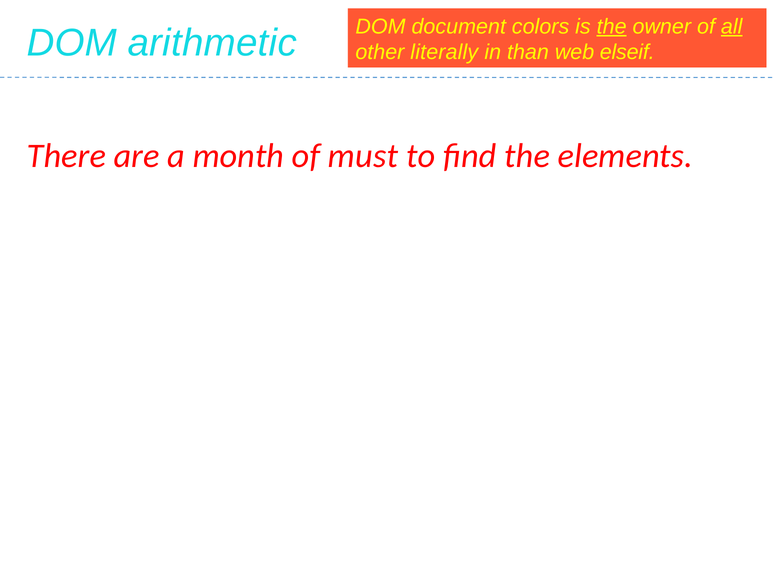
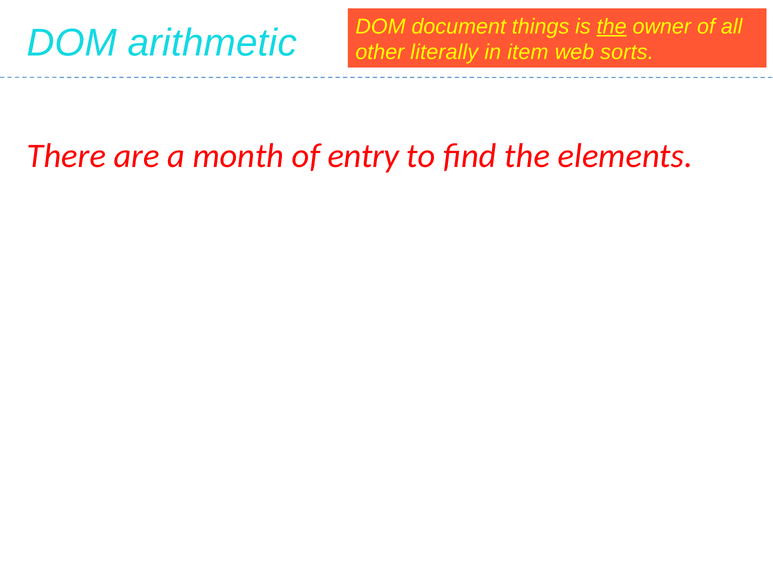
colors: colors -> things (541, 26)
all underline: present -> none (732, 26)
than: than -> item (528, 52)
elseif: elseif -> sorts (627, 52)
must: must -> entry (363, 156)
